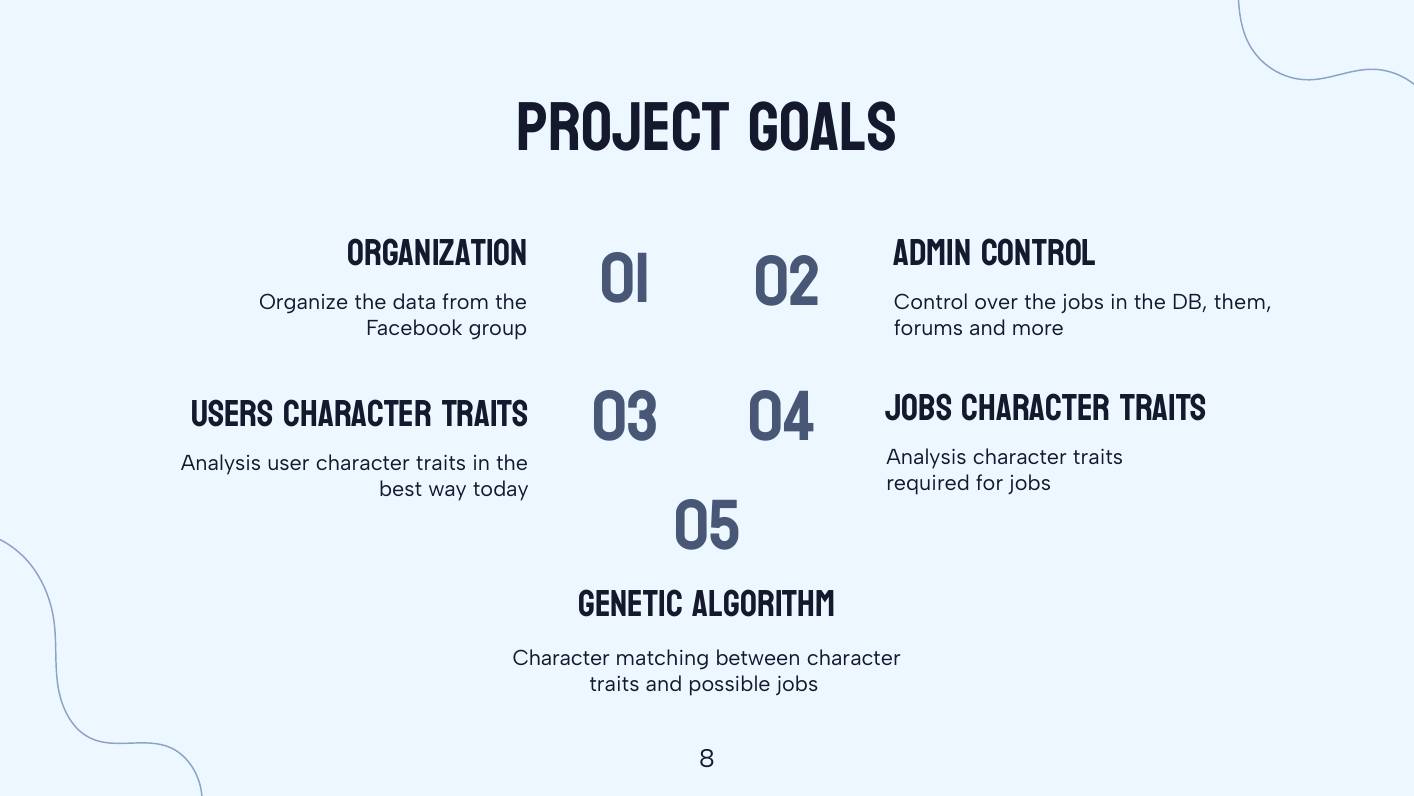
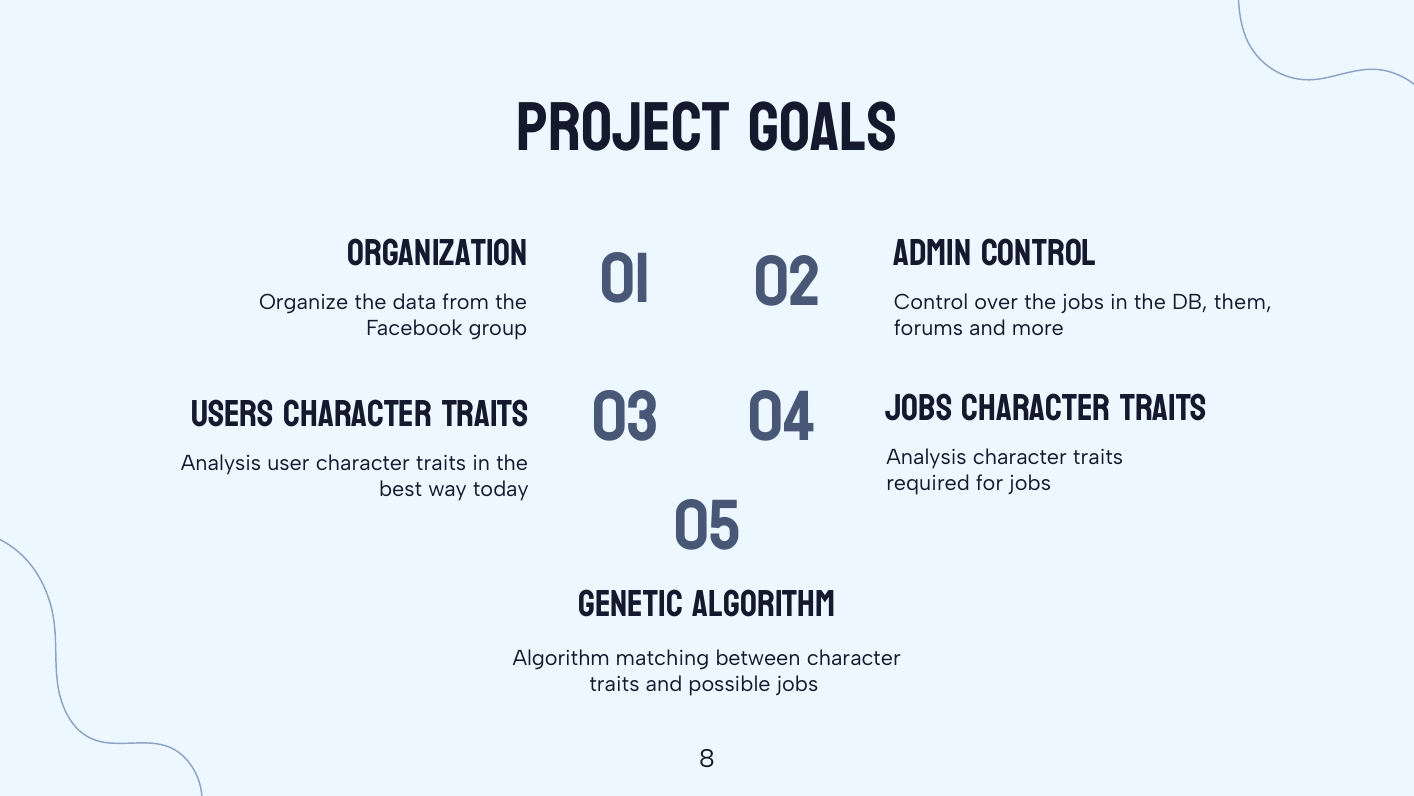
Character: Character -> Algorithm (561, 658)
